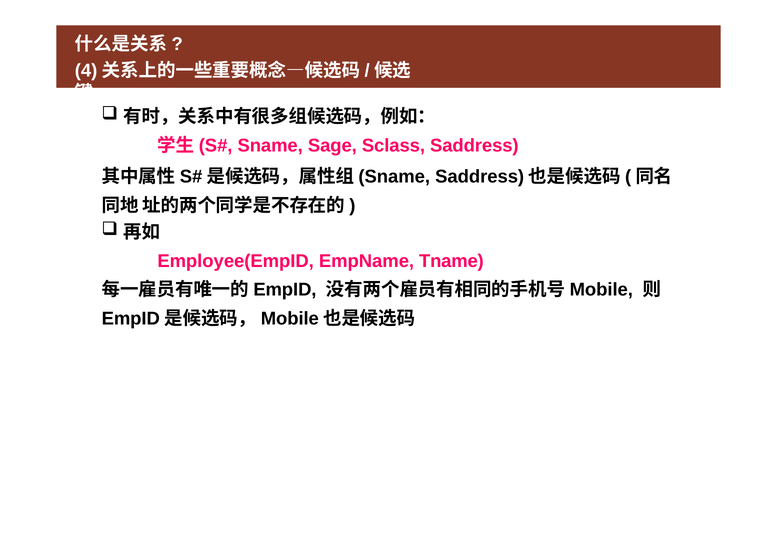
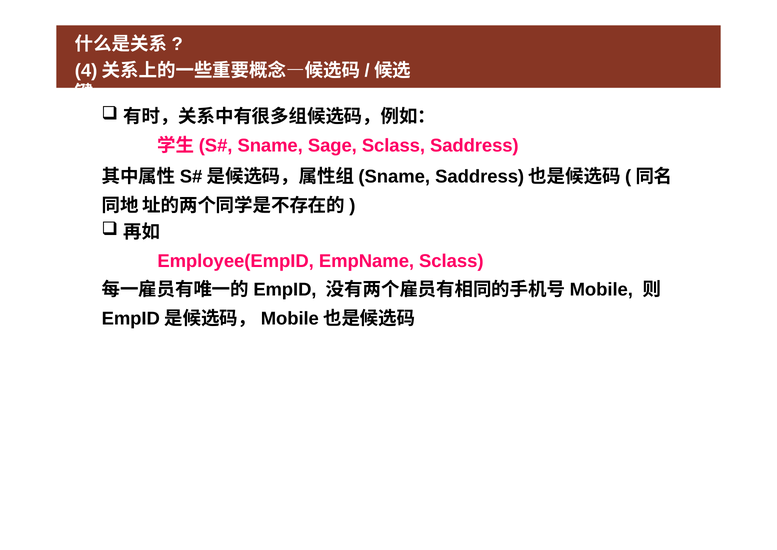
EmpName Tname: Tname -> Sclass (451, 261)
